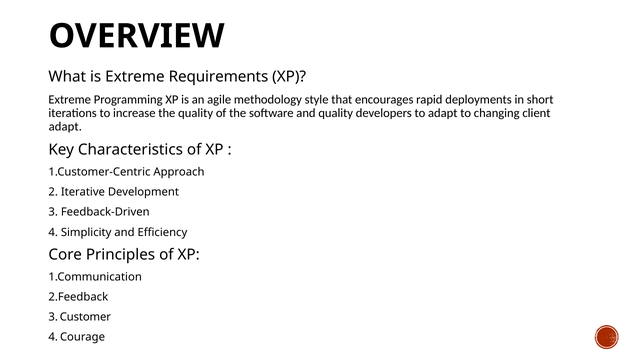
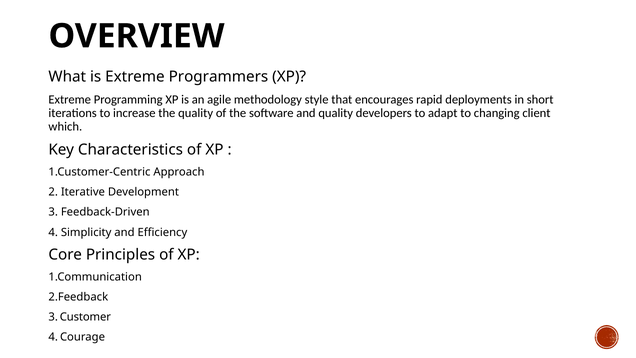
Requirements: Requirements -> Programmers (218, 76)
adapt: adapt -> which (65, 127)
